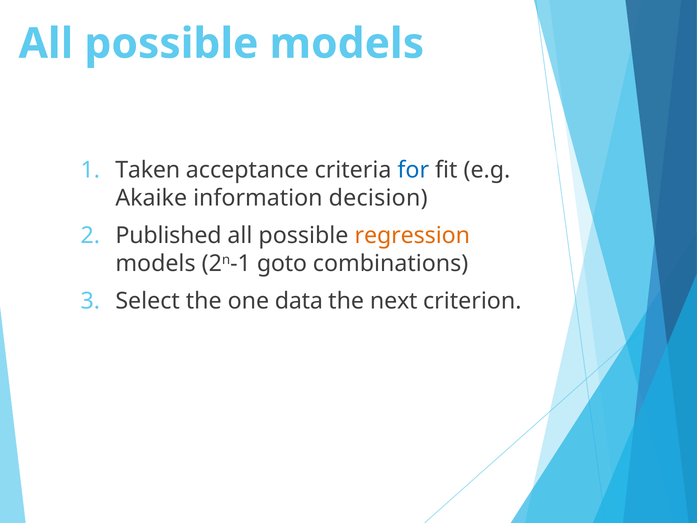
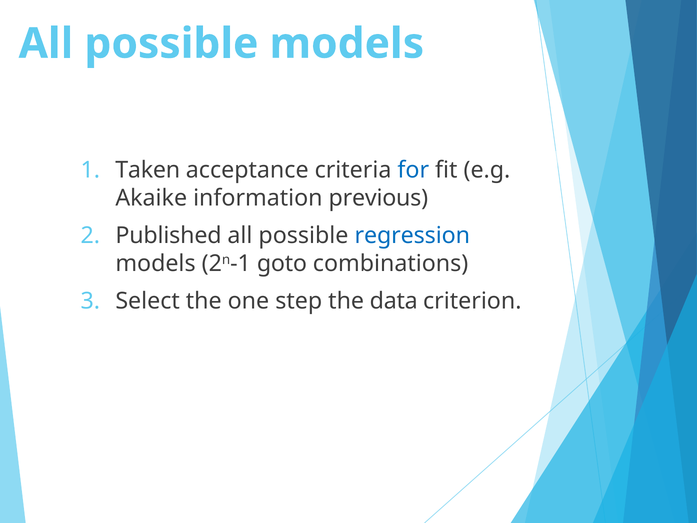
decision: decision -> previous (378, 198)
regression colour: orange -> blue (412, 236)
data: data -> step (299, 301)
next: next -> data (394, 301)
